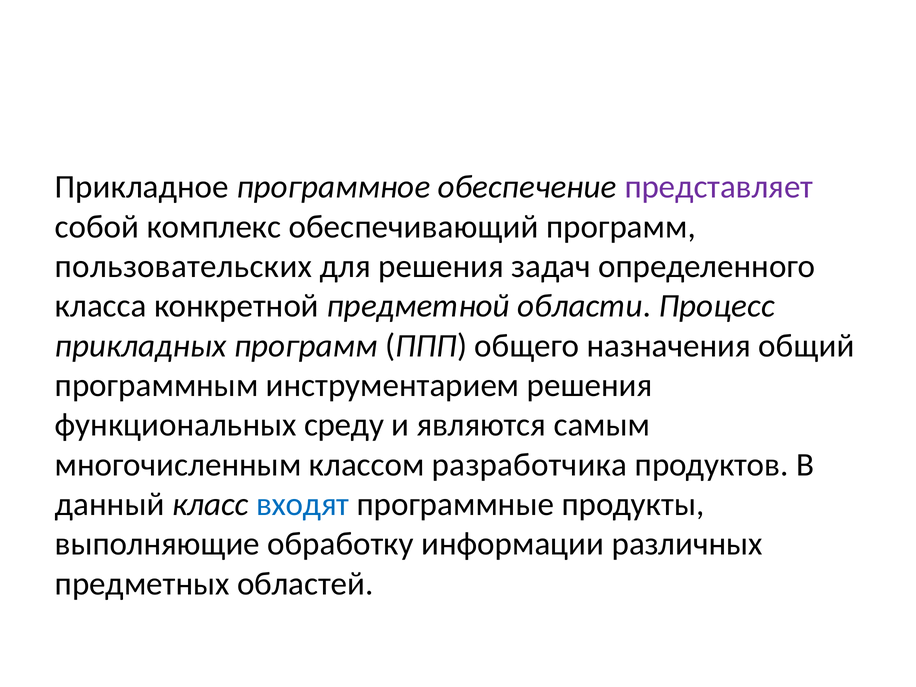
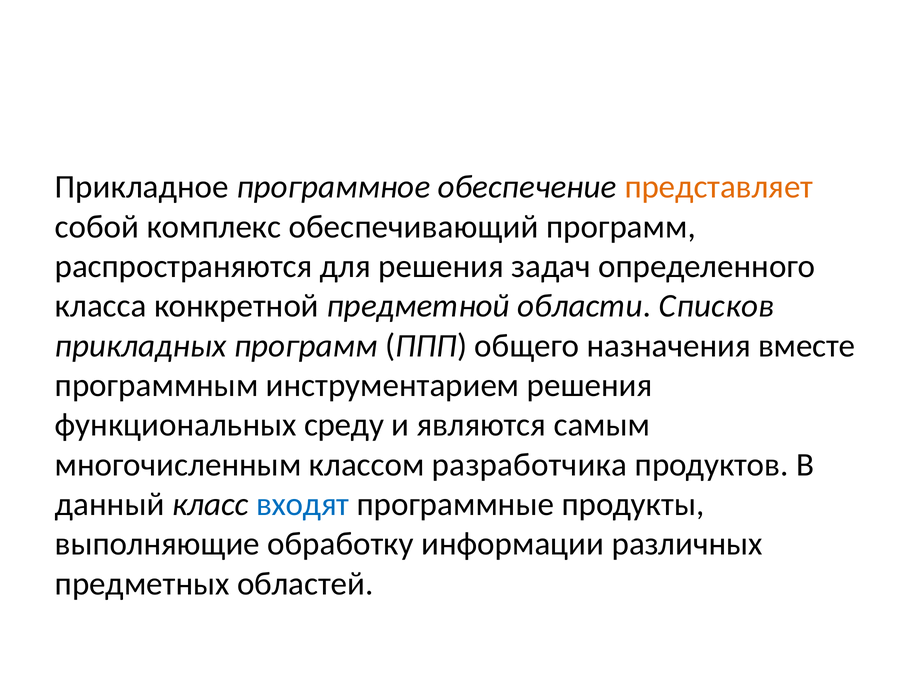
представляет colour: purple -> orange (719, 187)
пользовательских: пользовательских -> распространяются (184, 266)
Процесс: Процесс -> Списков (717, 306)
общий: общий -> вместе (807, 346)
